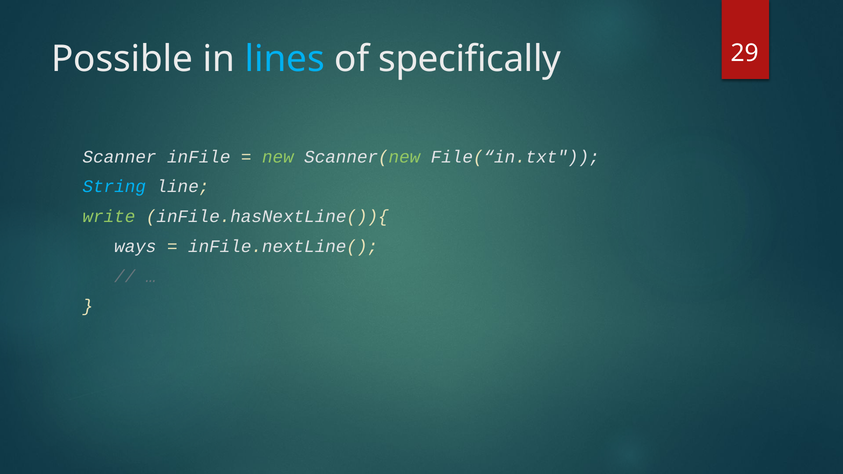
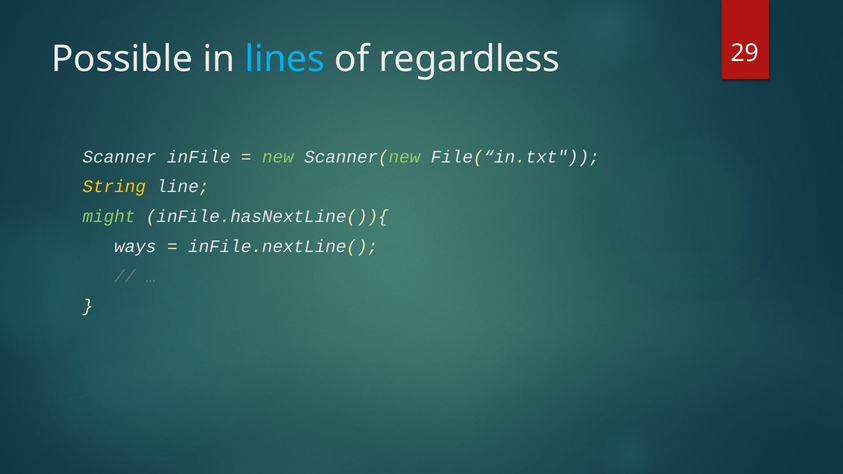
specifically: specifically -> regardless (470, 59)
String colour: light blue -> yellow (114, 187)
write: write -> might (109, 217)
